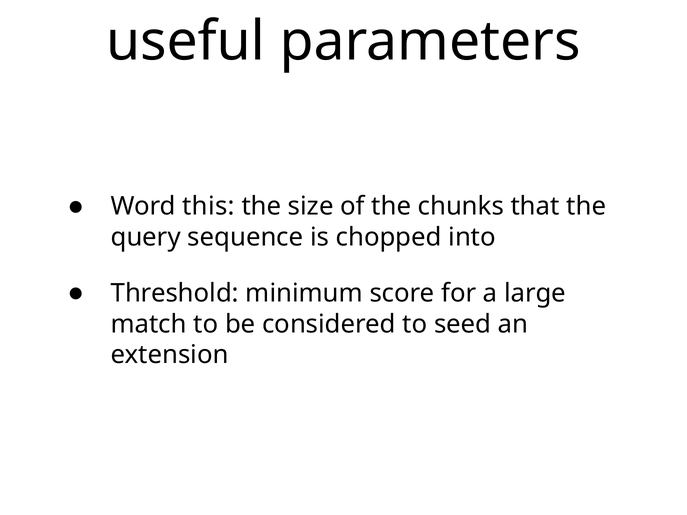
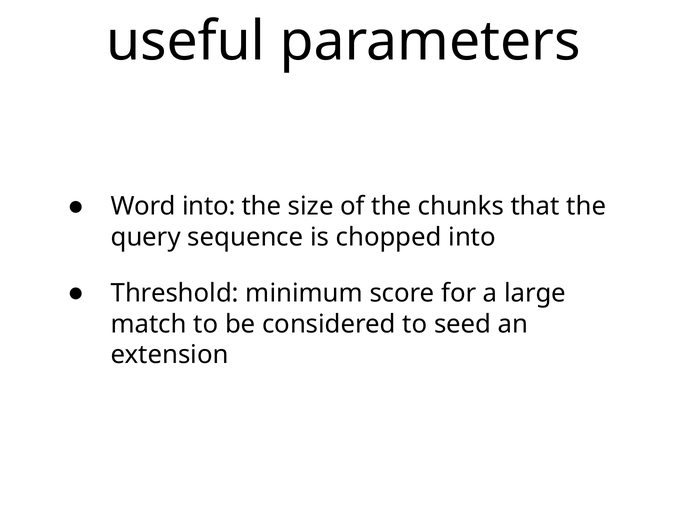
Word this: this -> into (209, 207)
